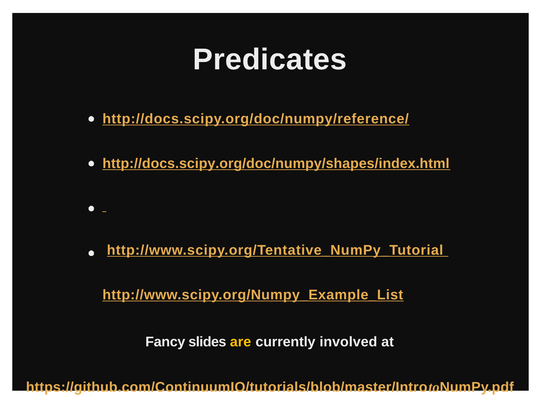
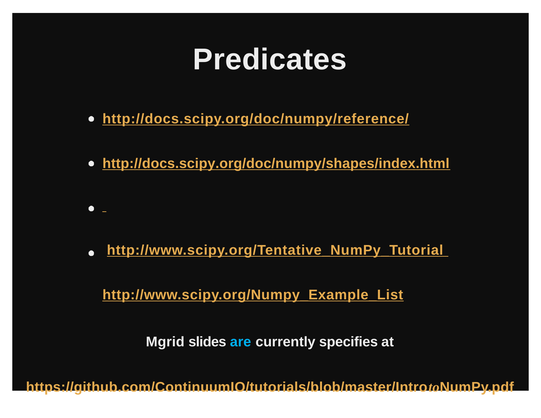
Fancy: Fancy -> Mgrid (165, 342)
are colour: yellow -> light blue (241, 342)
involved: involved -> specifies (349, 342)
